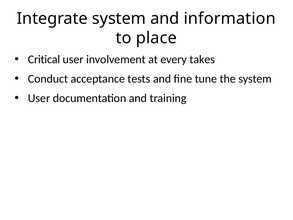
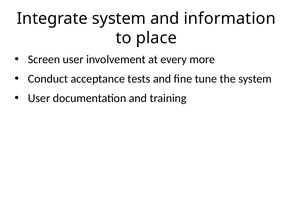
Critical: Critical -> Screen (44, 59)
takes: takes -> more (202, 59)
